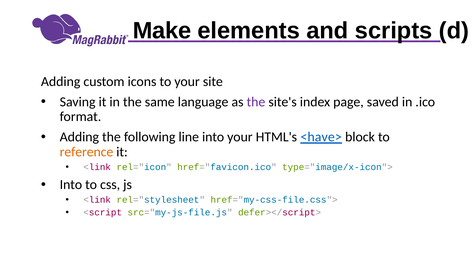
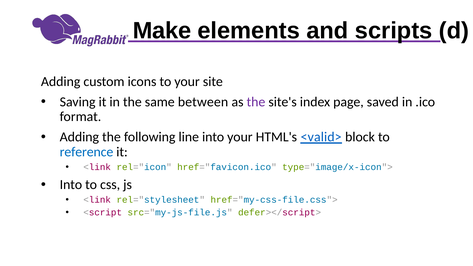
language: language -> between (203, 102)
<have>: <have> -> <valid> (321, 137)
reference colour: orange -> blue (86, 152)
